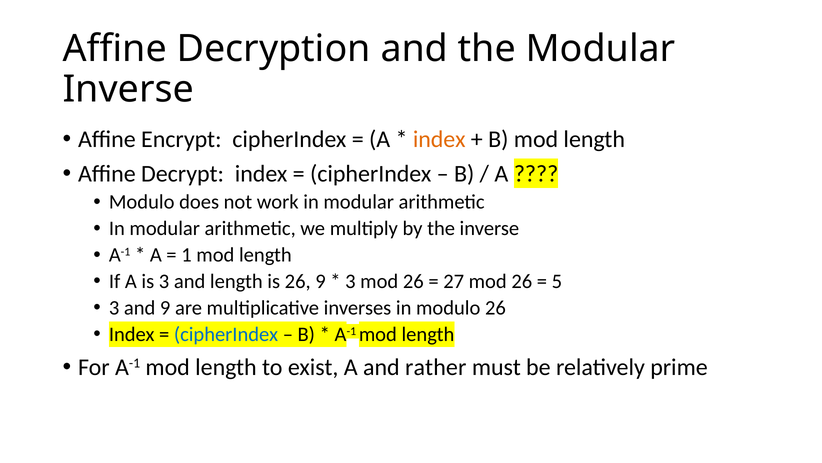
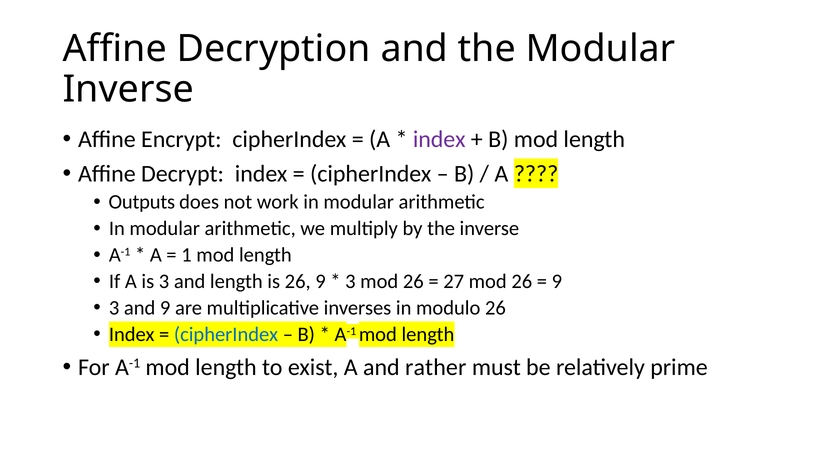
index colour: orange -> purple (439, 139)
Modulo: Modulo -> Outputs (142, 202)
5: 5 -> 9 (557, 281)
